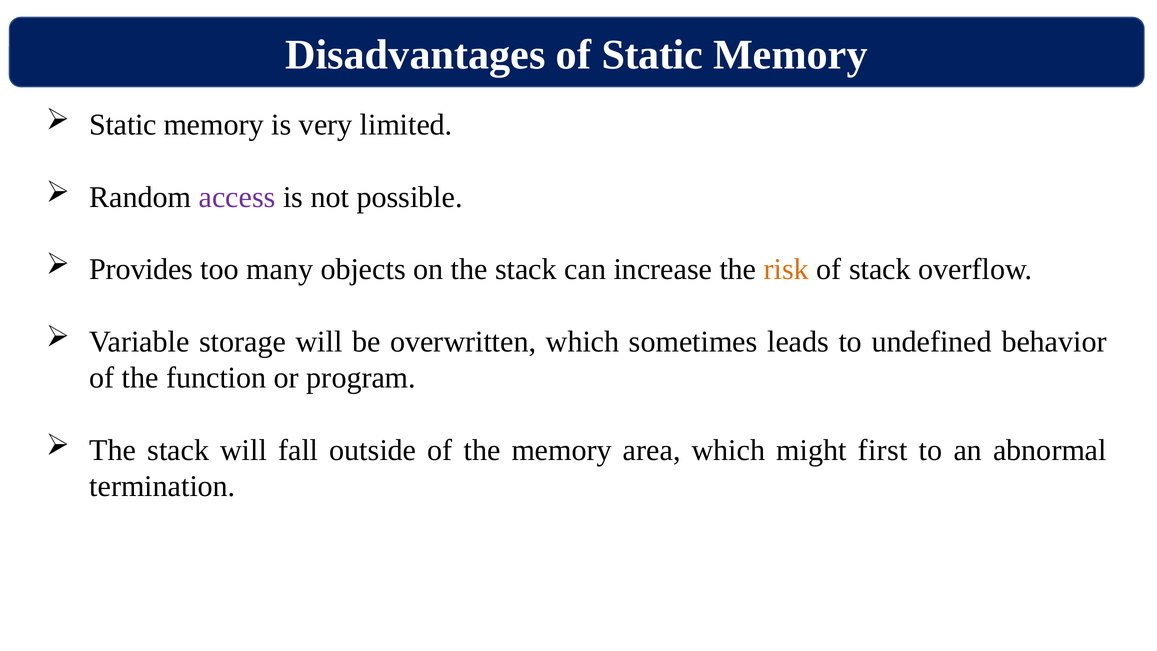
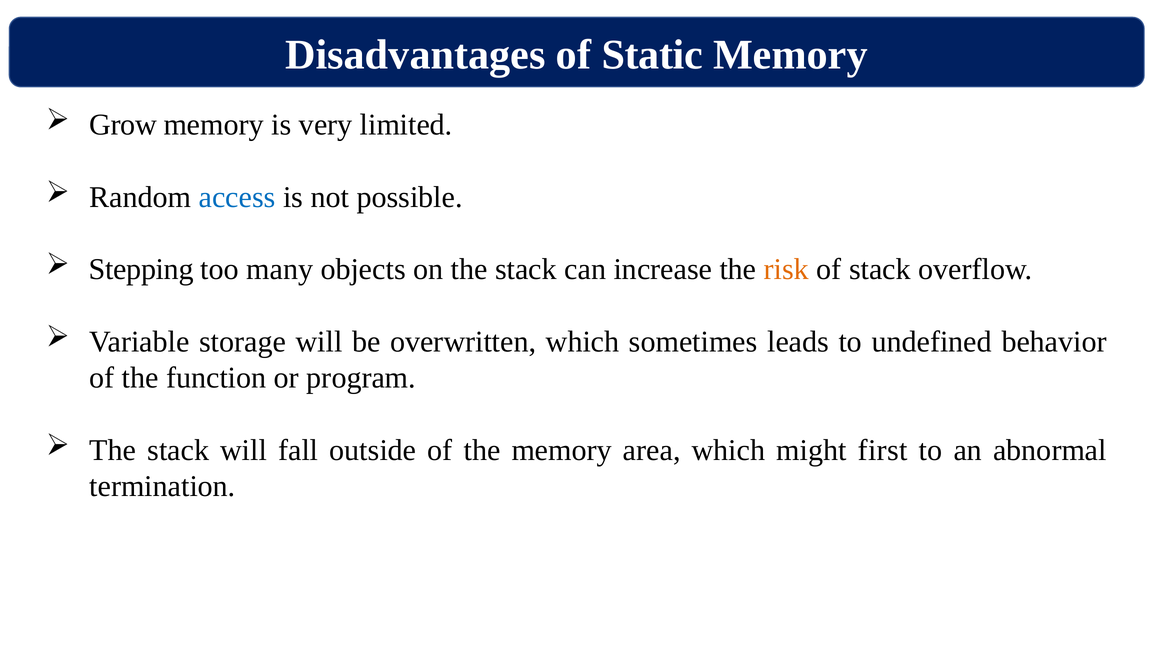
Static: Static -> Grow (123, 125)
access colour: purple -> blue (237, 197)
Provides: Provides -> Stepping (141, 269)
